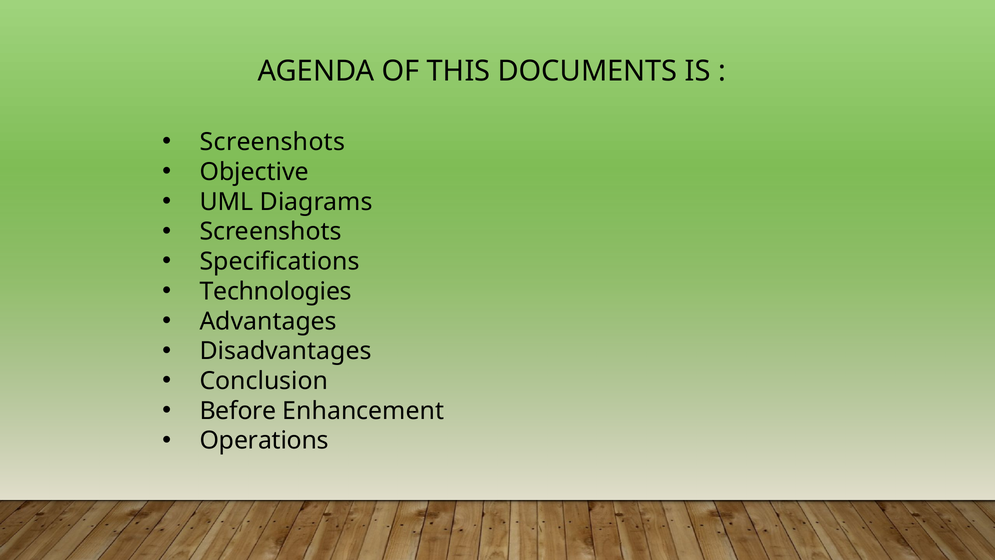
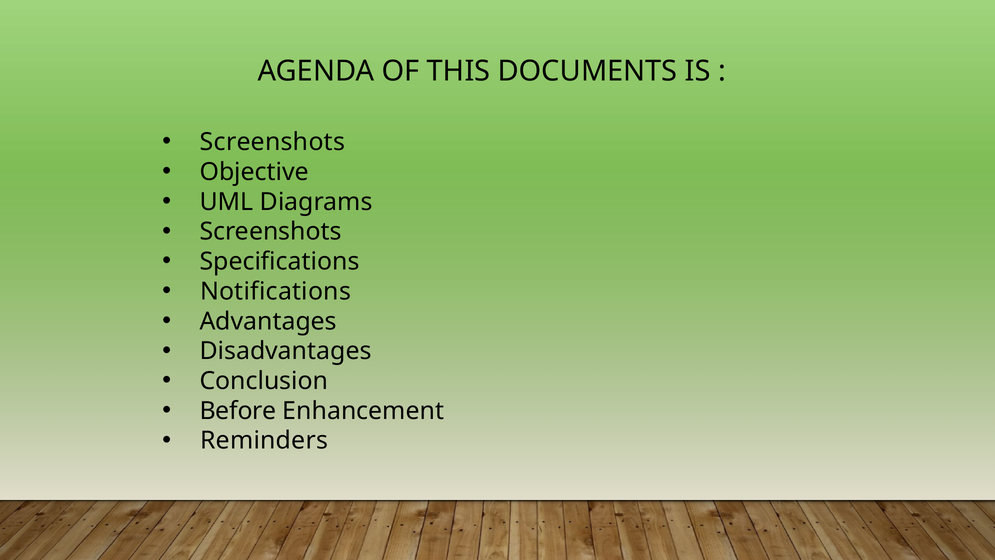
Technologies: Technologies -> Notifications (276, 291)
Operations: Operations -> Reminders (264, 441)
